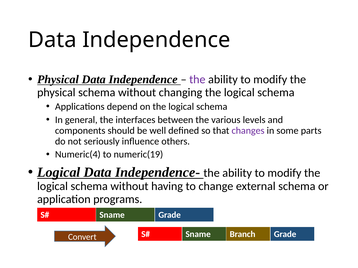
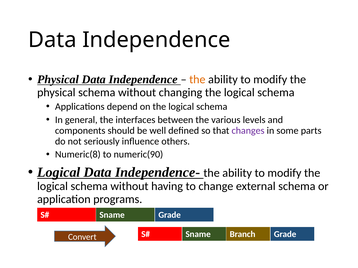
the colour: purple -> orange (197, 80)
Numeric(4: Numeric(4 -> Numeric(8 (78, 155)
numeric(19: numeric(19 -> numeric(90 (138, 155)
